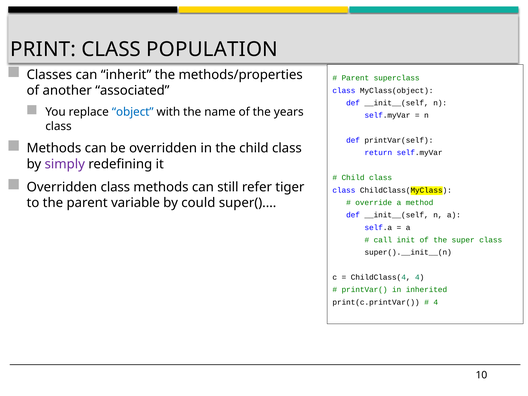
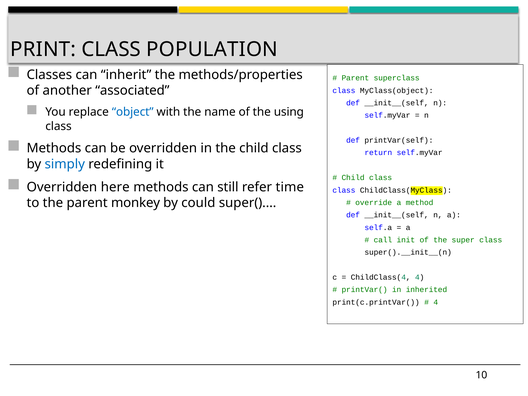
years: years -> using (289, 112)
simply colour: purple -> blue (65, 164)
Overridden class: class -> here (115, 187)
tiger: tiger -> time (290, 187)
variable: variable -> monkey (136, 203)
